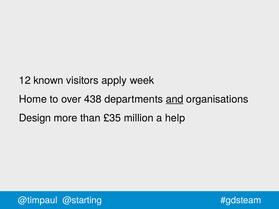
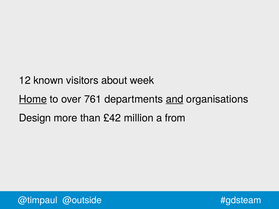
apply: apply -> about (114, 81)
Home underline: none -> present (33, 99)
438: 438 -> 761 (93, 99)
£35: £35 -> £42 (112, 118)
help: help -> from (175, 118)
@starting: @starting -> @outside (82, 200)
